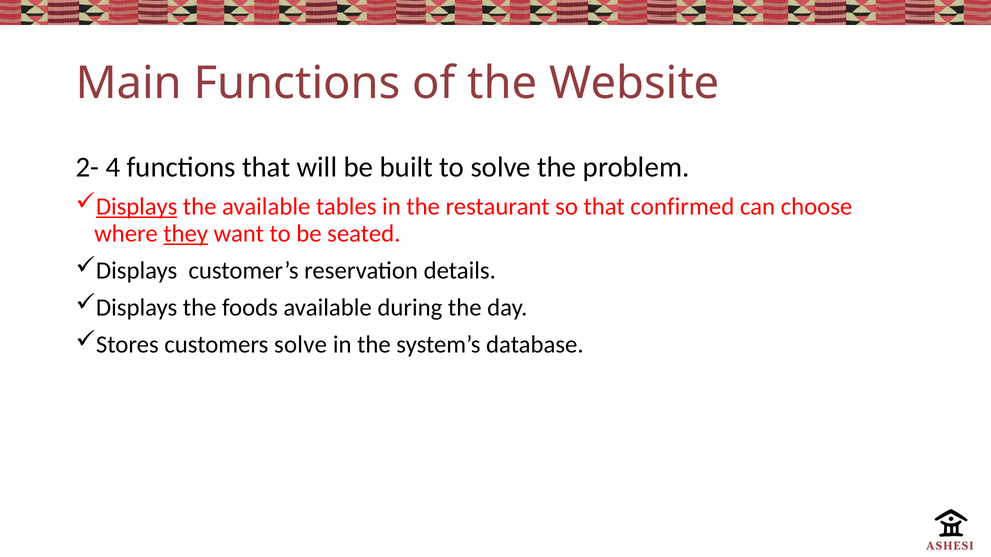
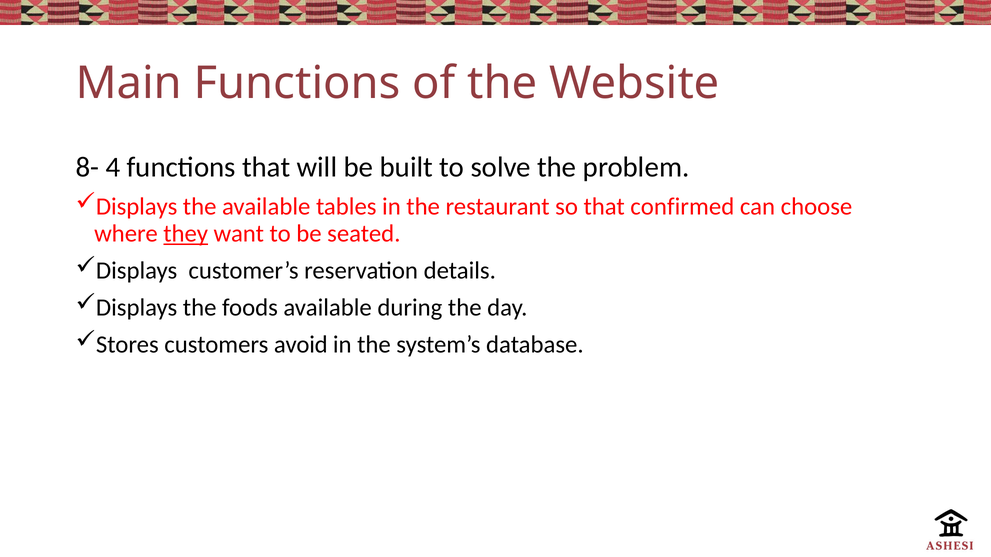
2-: 2- -> 8- (87, 168)
Displays underline: present -> none (137, 207)
customers solve: solve -> avoid (301, 345)
